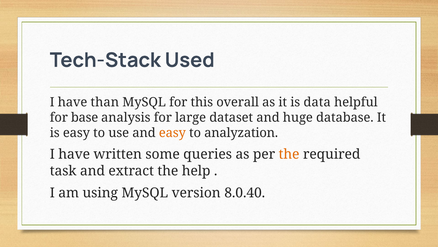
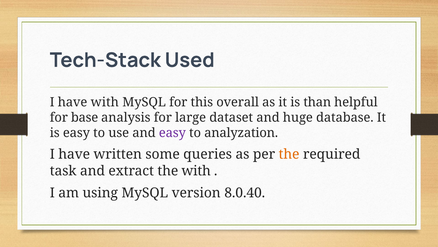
have than: than -> with (105, 102)
data: data -> than (317, 102)
easy colour: orange -> purple (172, 133)
the help: help -> with (196, 170)
